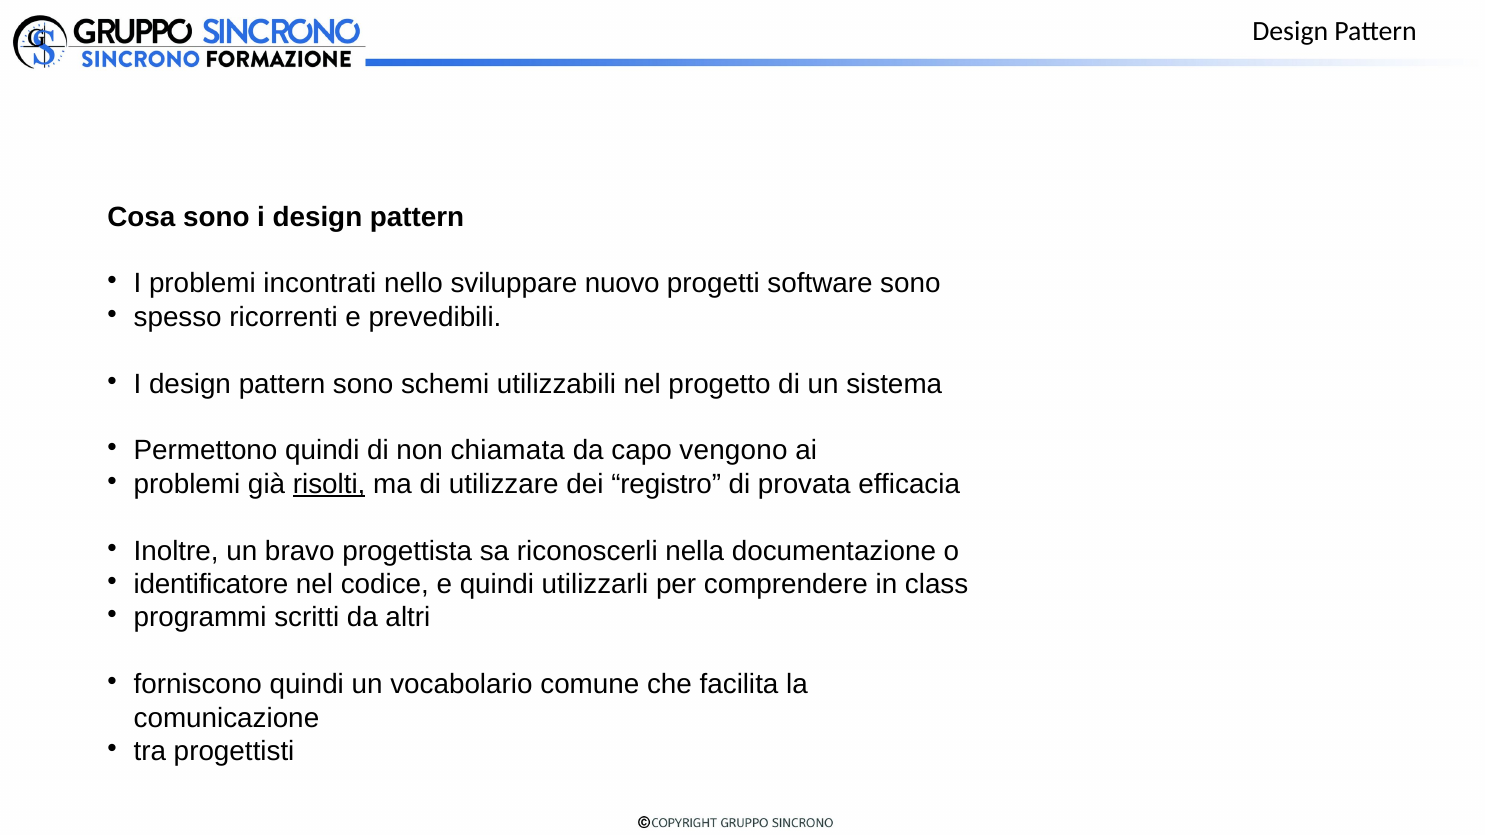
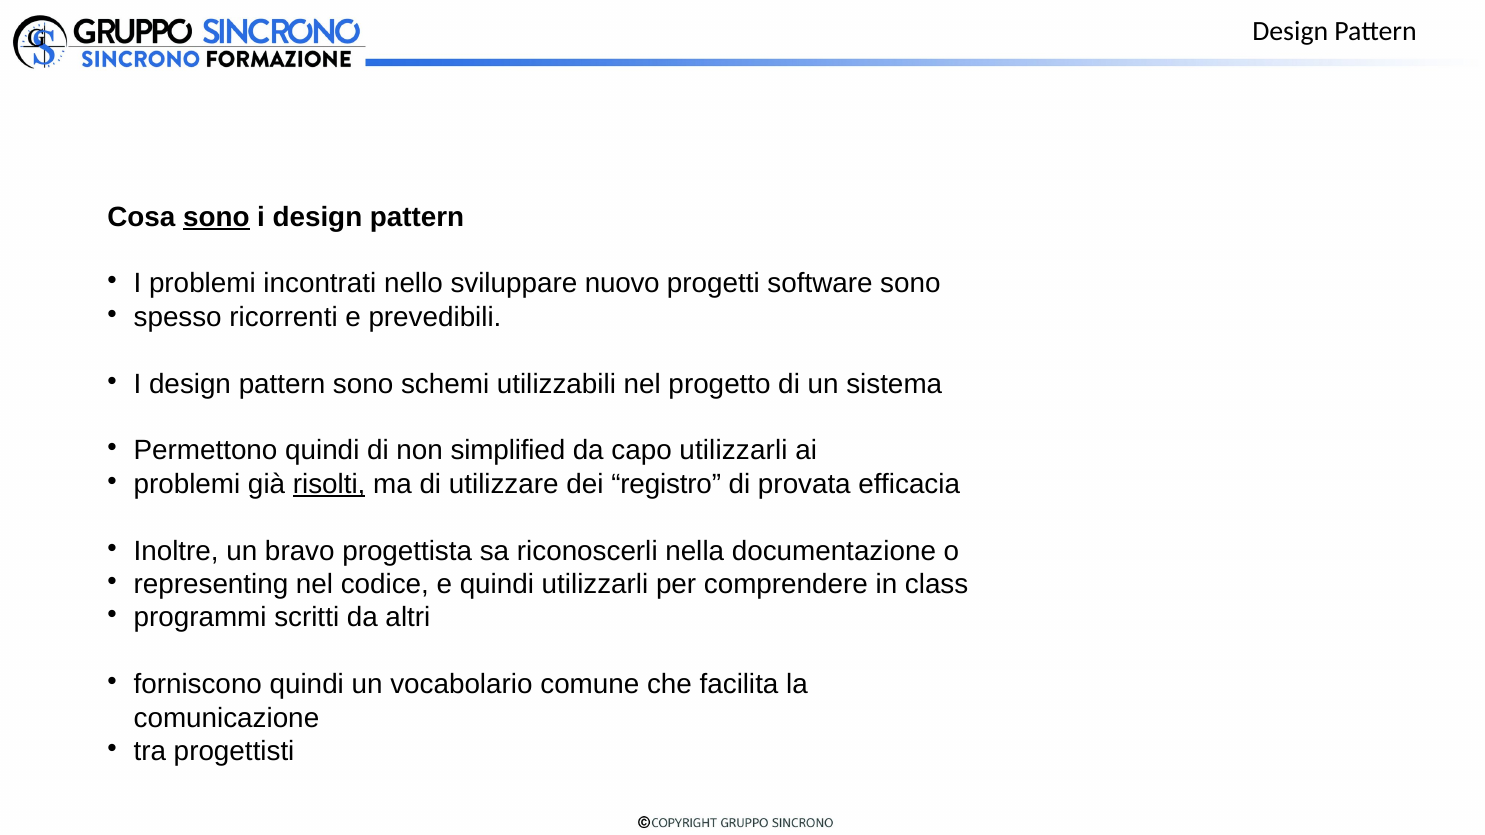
sono underline: none -> present (216, 217)
chiamata: chiamata -> simplified (508, 451)
capo vengono: vengono -> utilizzarli (734, 451)
identificatore: identificatore -> representing (211, 585)
